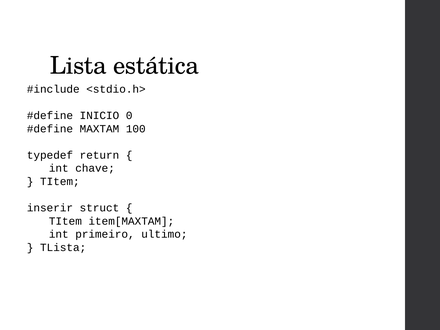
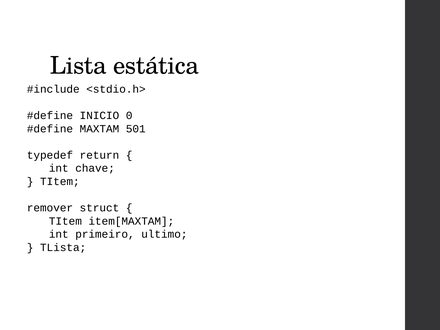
100: 100 -> 501 (136, 129)
inserir: inserir -> remover (50, 208)
